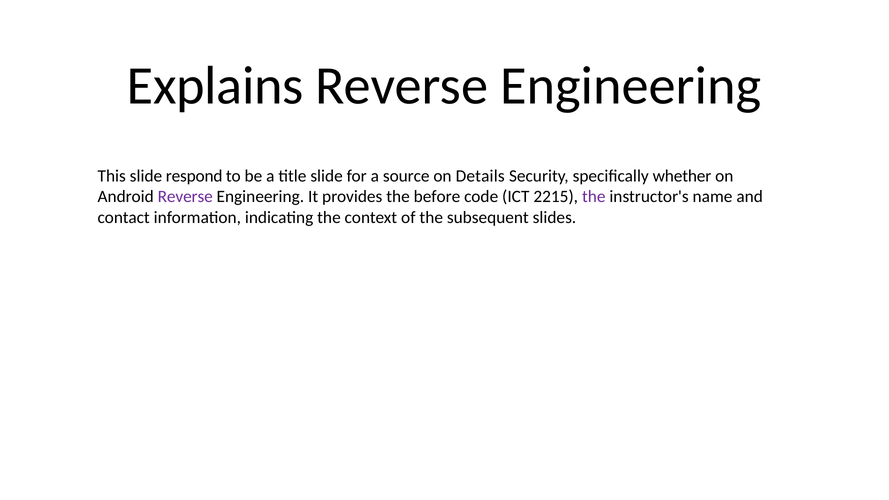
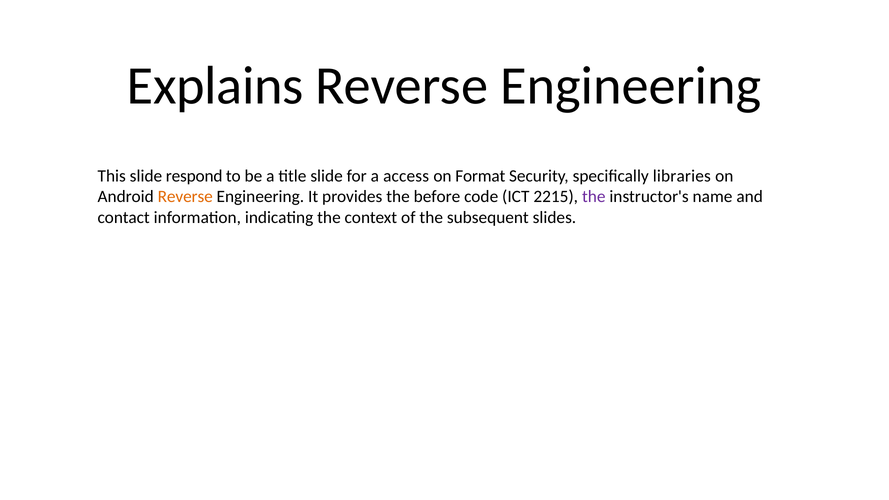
source: source -> access (406, 176)
Details: Details -> Format (480, 176)
whether: whether -> libraries (682, 176)
Reverse colour: purple -> orange (185, 197)
